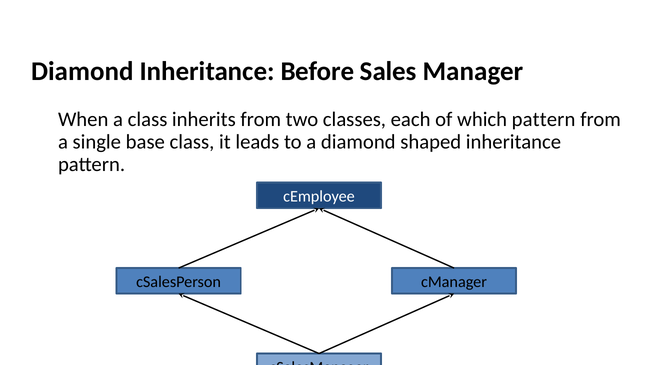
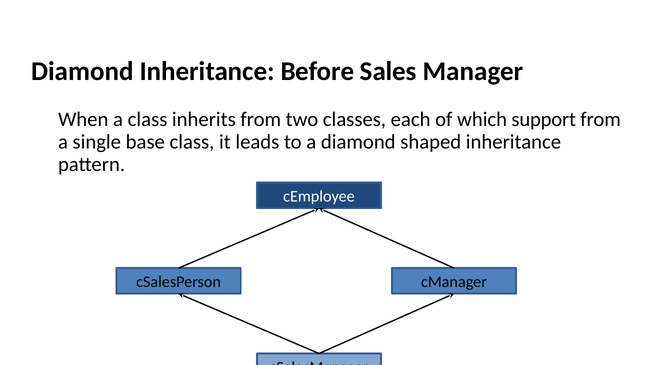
which pattern: pattern -> support (544, 119)
